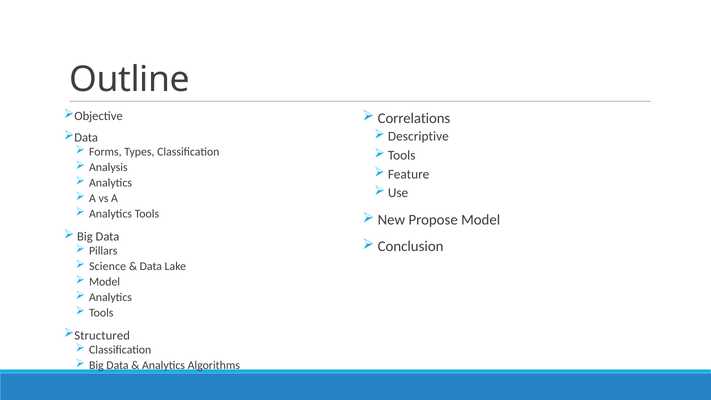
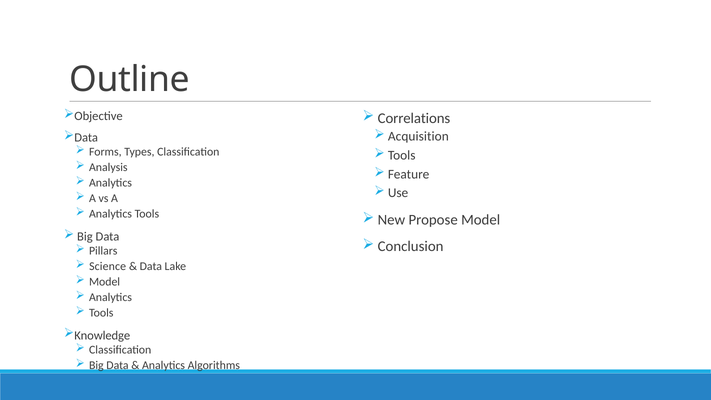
Descriptive: Descriptive -> Acquisition (418, 136)
Structured: Structured -> Knowledge (102, 335)
